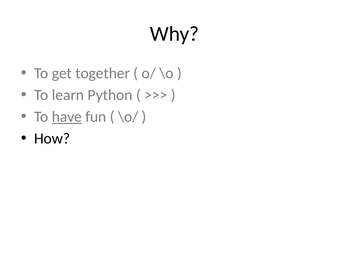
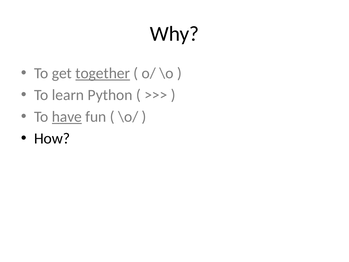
together underline: none -> present (103, 73)
